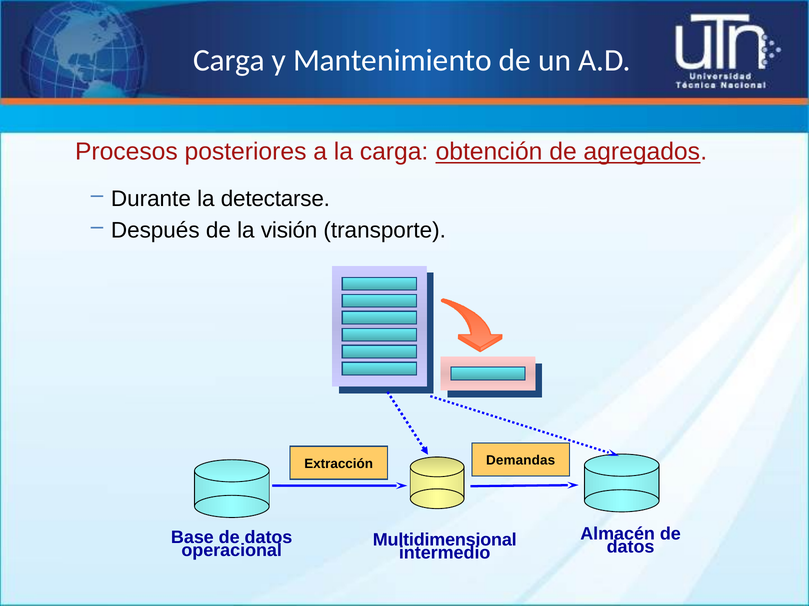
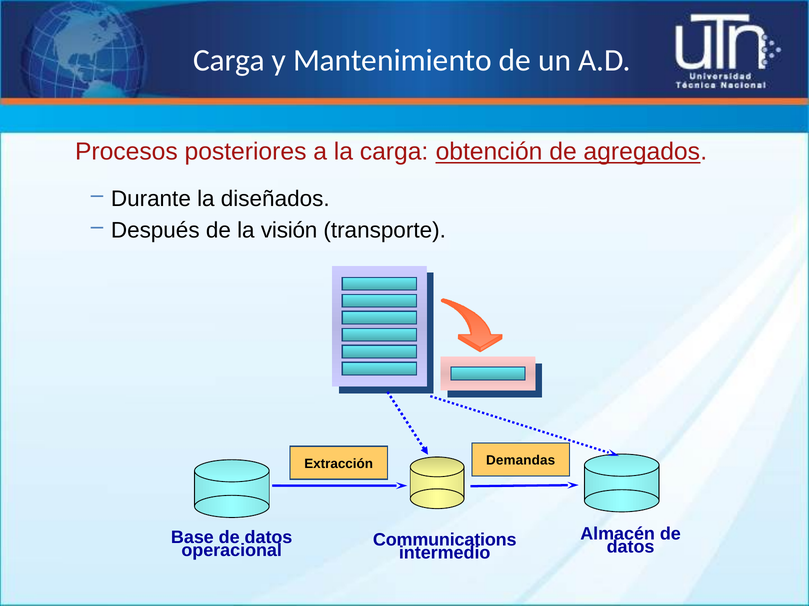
detectarse: detectarse -> diseñados (275, 199)
Multidimensional: Multidimensional -> Communications (445, 540)
